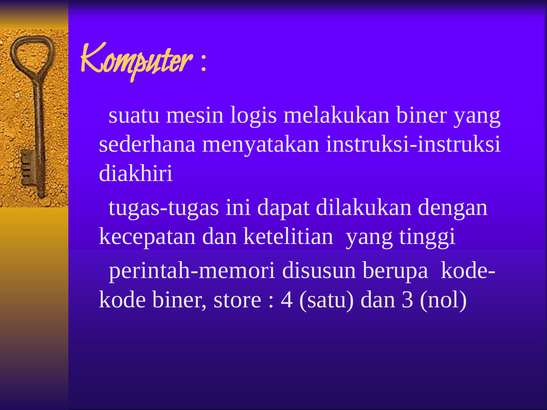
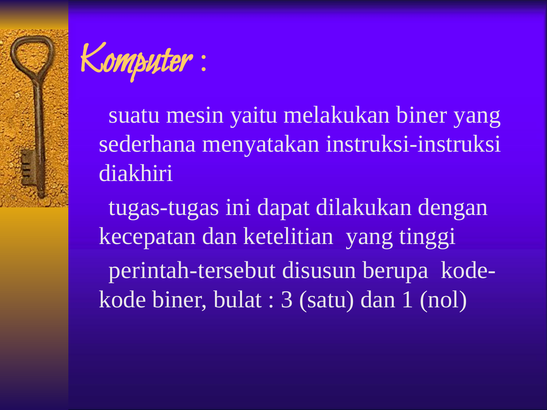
logis: logis -> yaitu (254, 115)
perintah-memori: perintah-memori -> perintah-tersebut (192, 270)
store: store -> bulat (238, 300)
4: 4 -> 3 (287, 300)
3: 3 -> 1 (408, 300)
